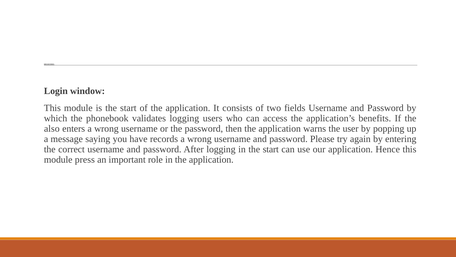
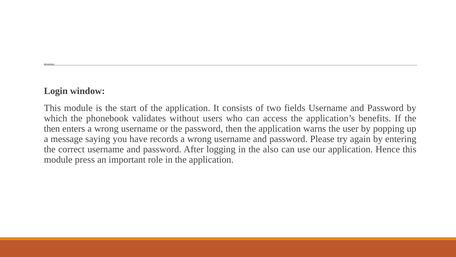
validates logging: logging -> without (184, 118)
also: also -> then (52, 128)
in the start: start -> also (271, 149)
